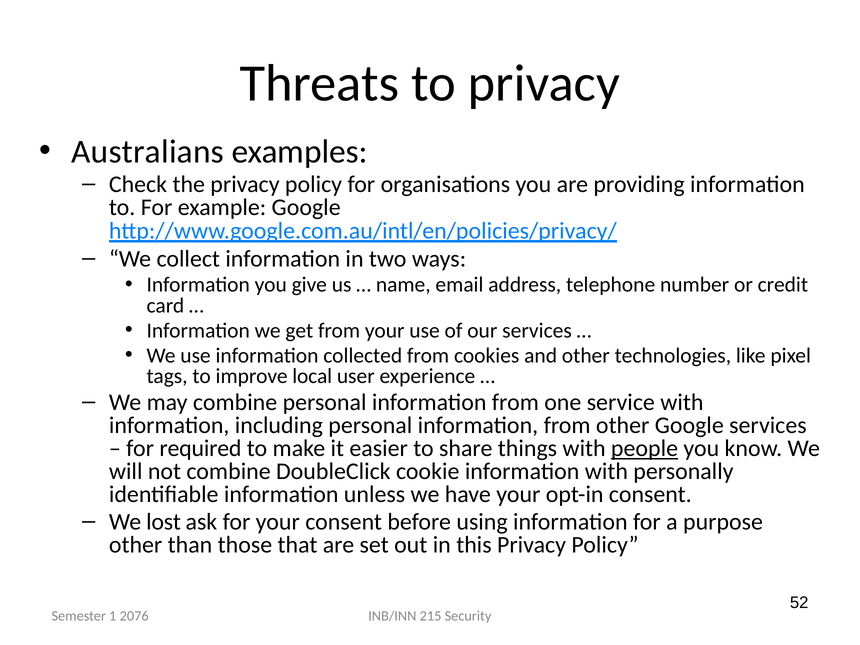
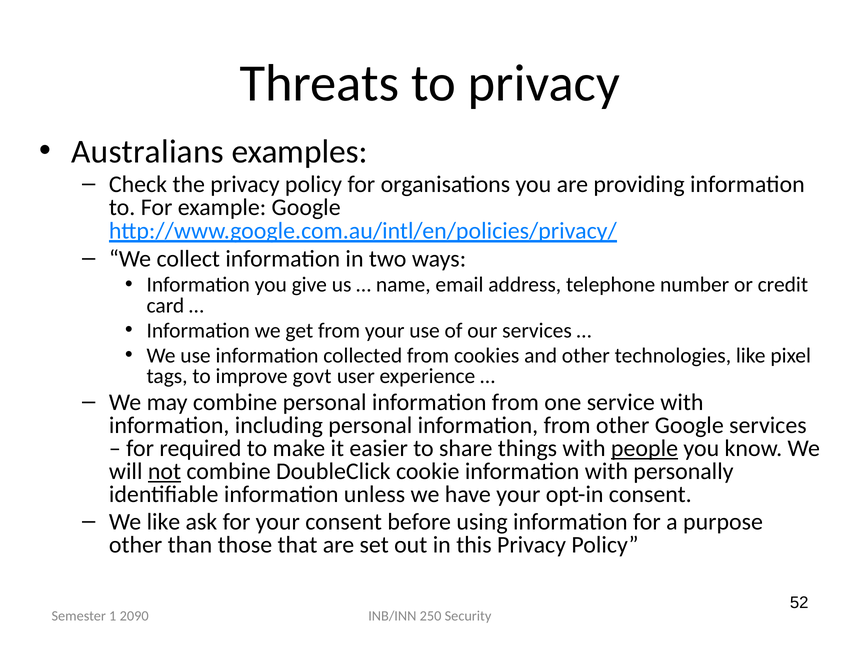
local: local -> govt (312, 376)
not underline: none -> present (164, 471)
We lost: lost -> like (163, 522)
2076: 2076 -> 2090 (134, 616)
215: 215 -> 250 (431, 616)
